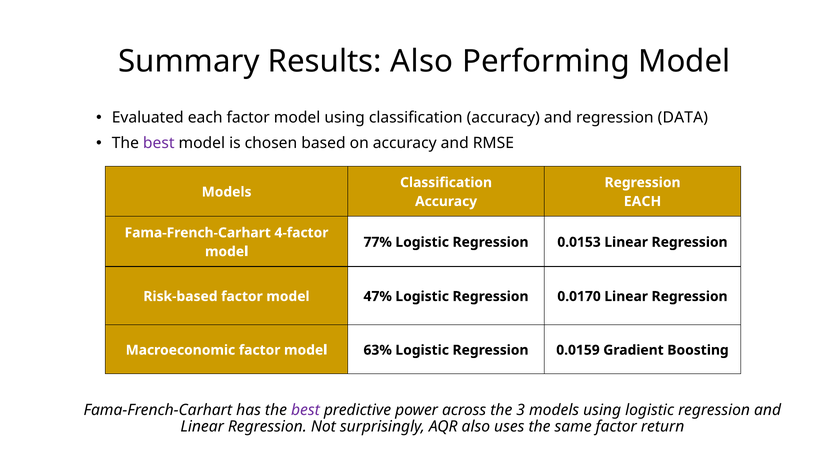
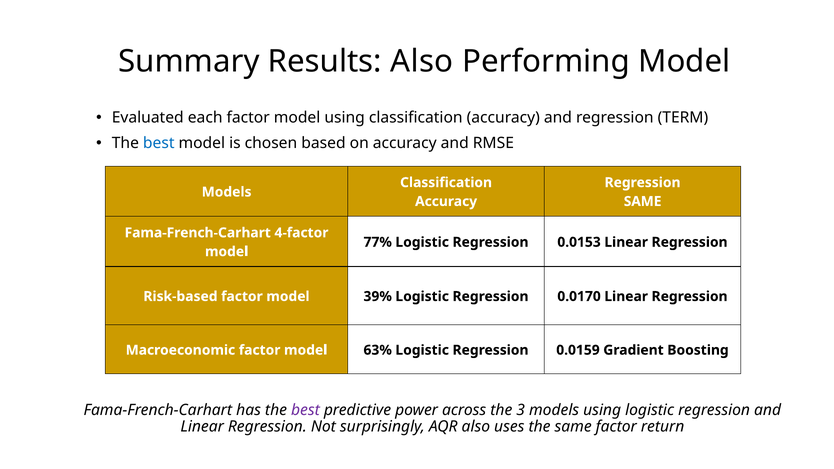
DATA: DATA -> TERM (683, 118)
best colour: purple -> blue (159, 143)
EACH: EACH -> SAME (643, 201)
47%: 47% -> 39% (378, 297)
